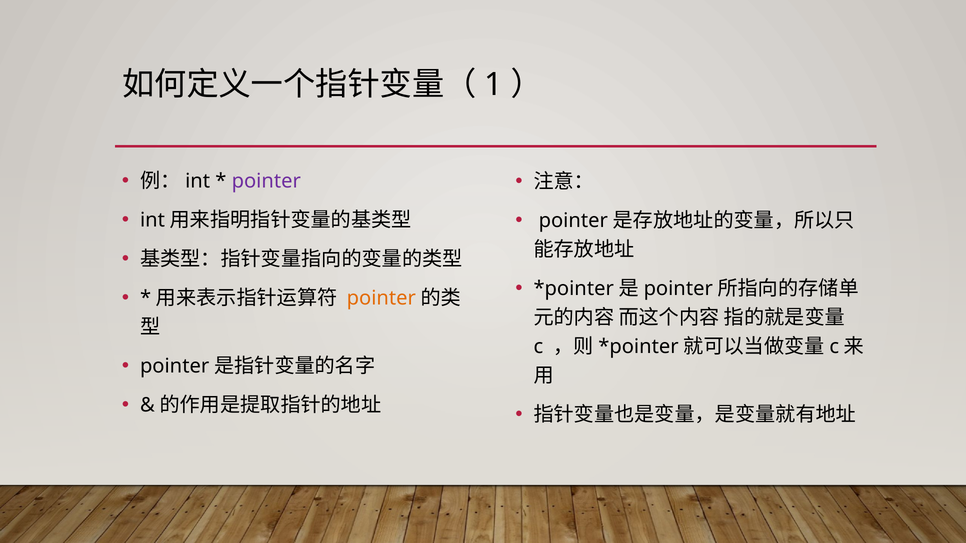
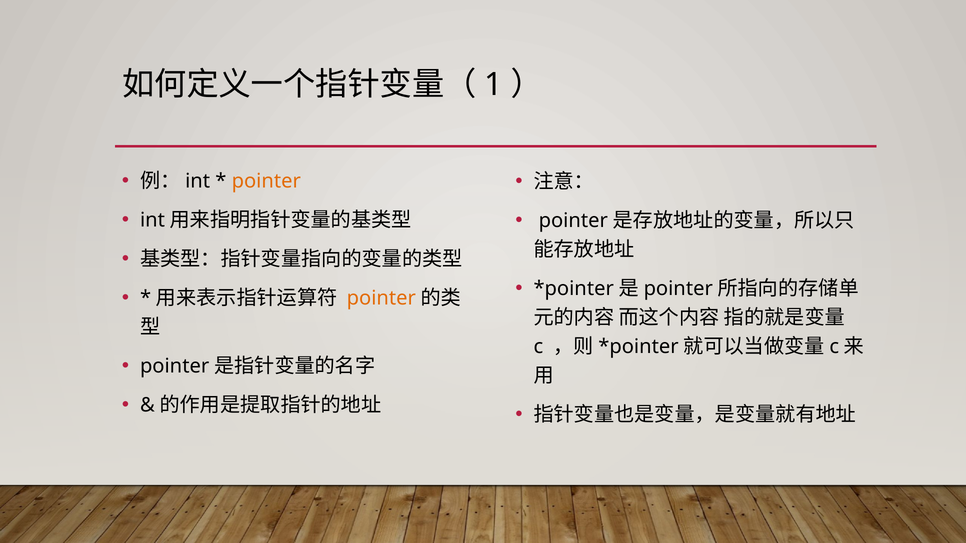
pointer colour: purple -> orange (266, 181)
